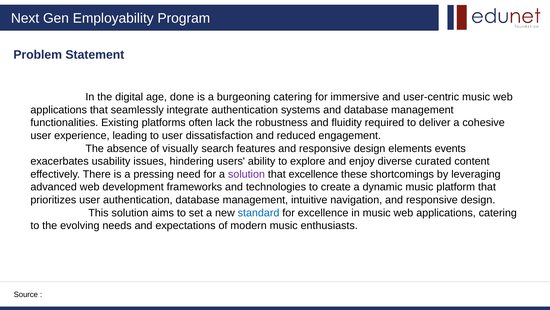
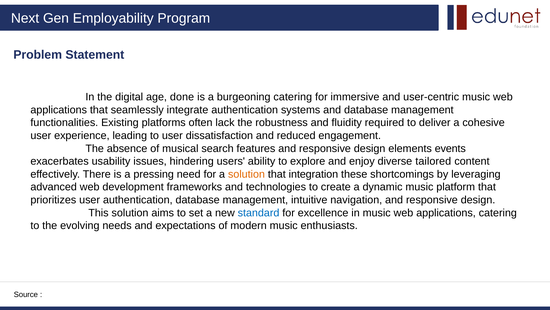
visually: visually -> musical (180, 148)
curated: curated -> tailored (433, 161)
solution colour: purple -> orange (246, 174)
that excellence: excellence -> integration (313, 174)
